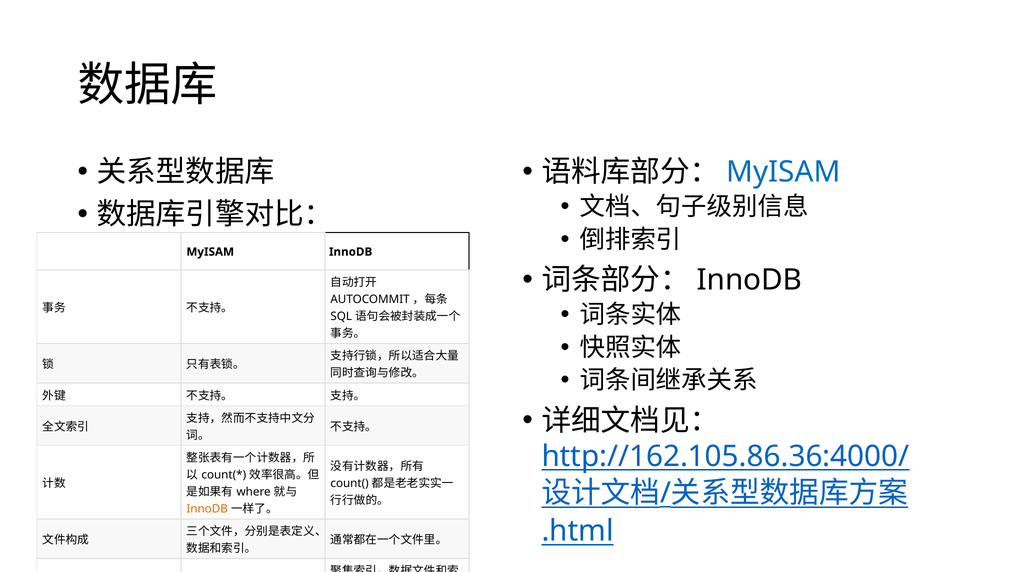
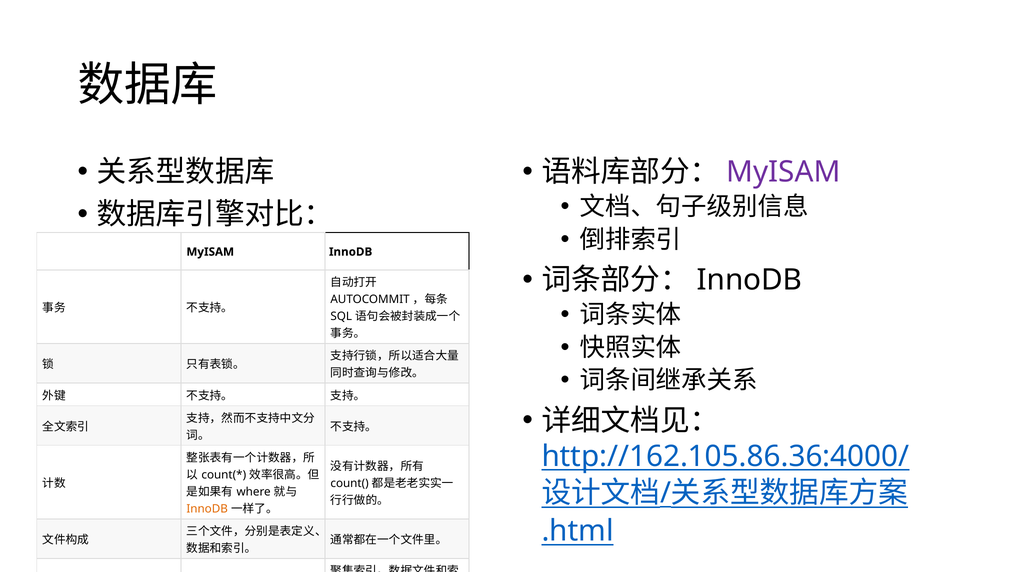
MyISAM colour: blue -> purple (783, 172)
